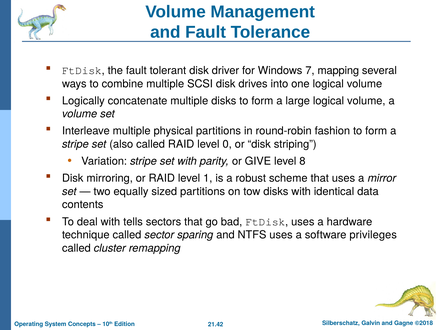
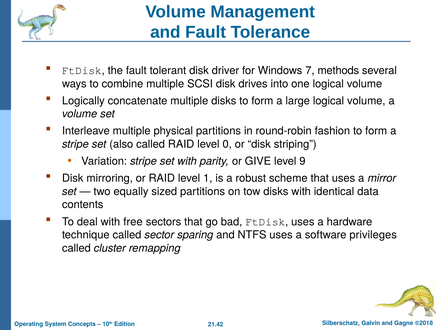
mapping: mapping -> methods (338, 71)
8: 8 -> 9 (302, 161)
tells: tells -> free (133, 222)
